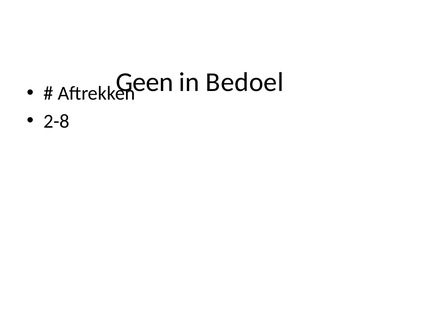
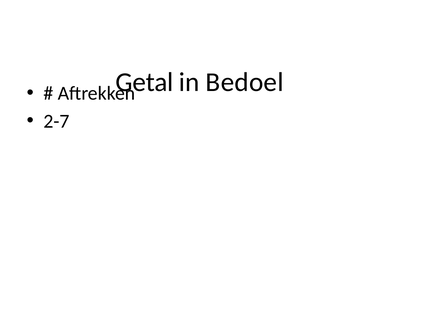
Geen: Geen -> Getal (145, 82)
2-8: 2-8 -> 2-7 (56, 121)
